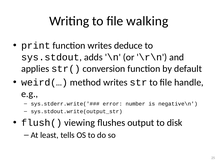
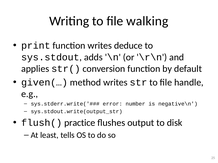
weird(…: weird(… -> given(… (45, 83)
viewing: viewing -> practice (80, 123)
